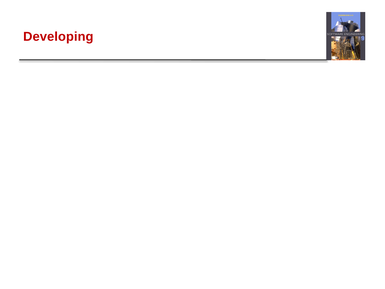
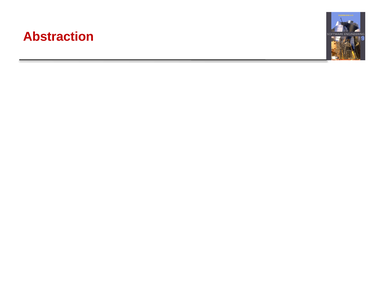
Developing: Developing -> Abstraction (58, 37)
